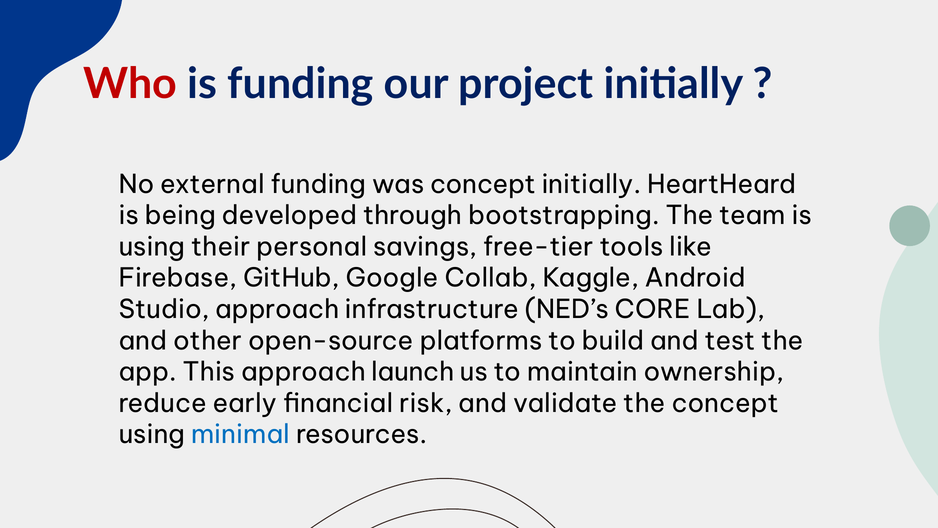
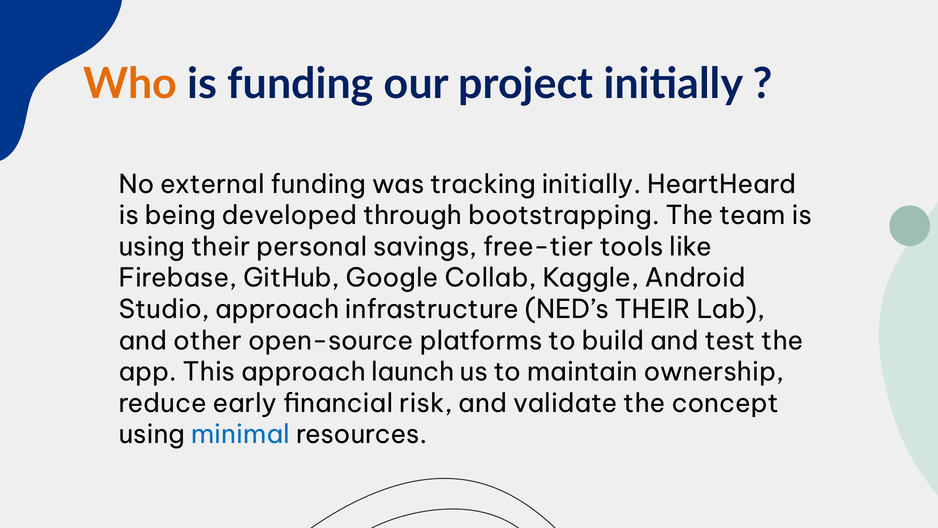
Who colour: red -> orange (130, 84)
was concept: concept -> tracking (483, 184)
NED’s CORE: CORE -> THEIR (653, 309)
